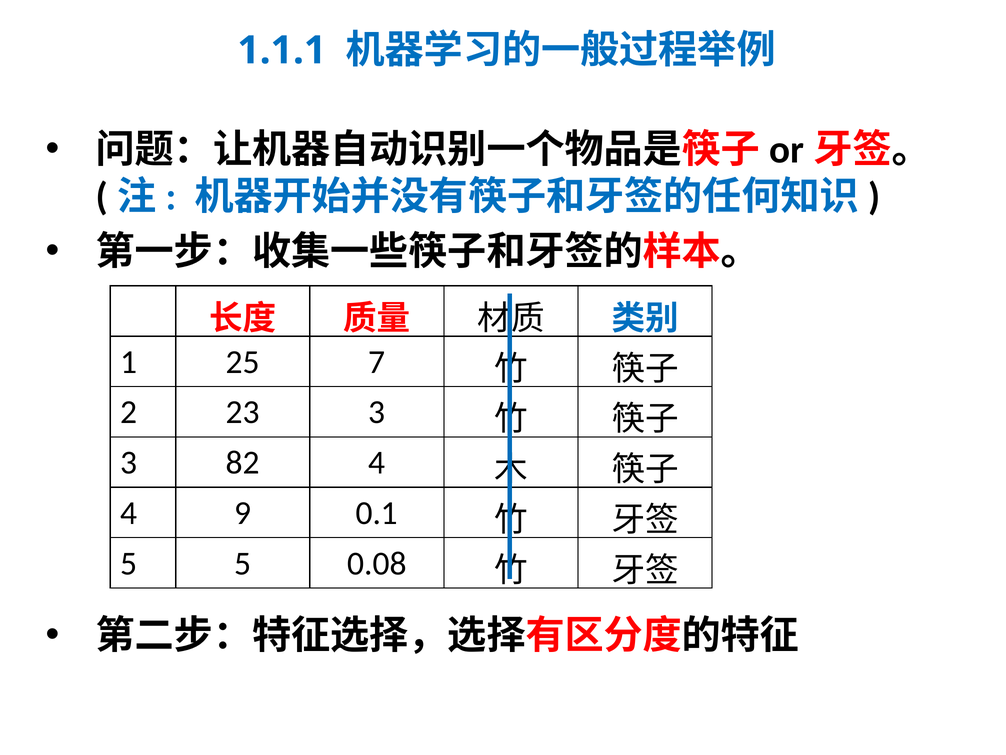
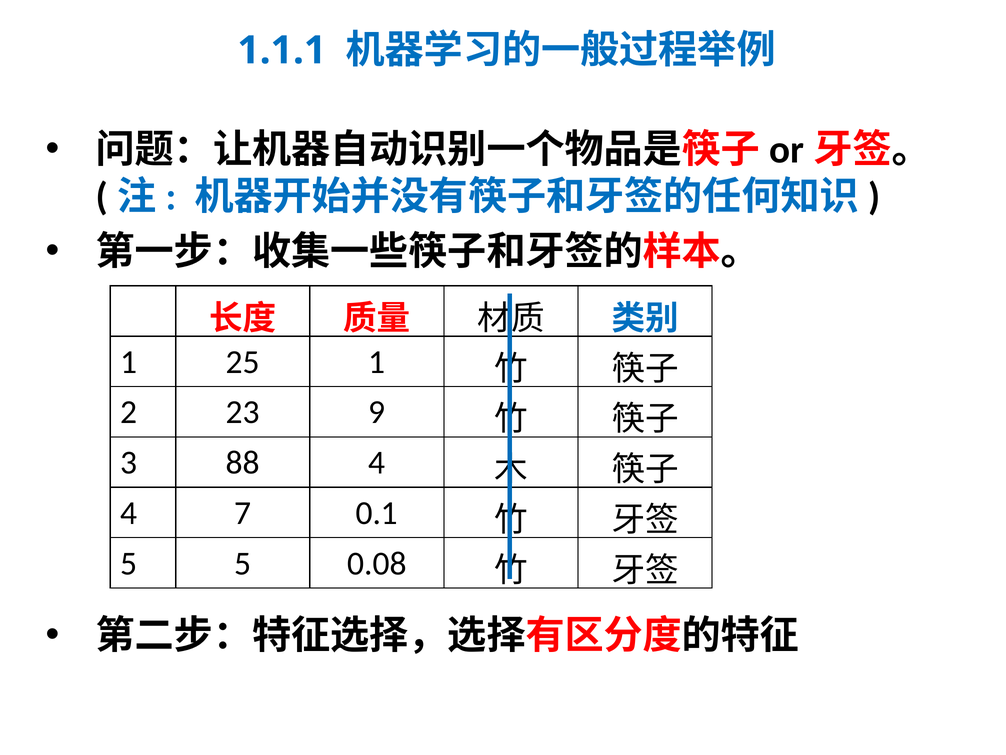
25 7: 7 -> 1 (377, 362)
23 3: 3 -> 9 (377, 412)
82: 82 -> 88 (243, 462)
9: 9 -> 7 (243, 513)
